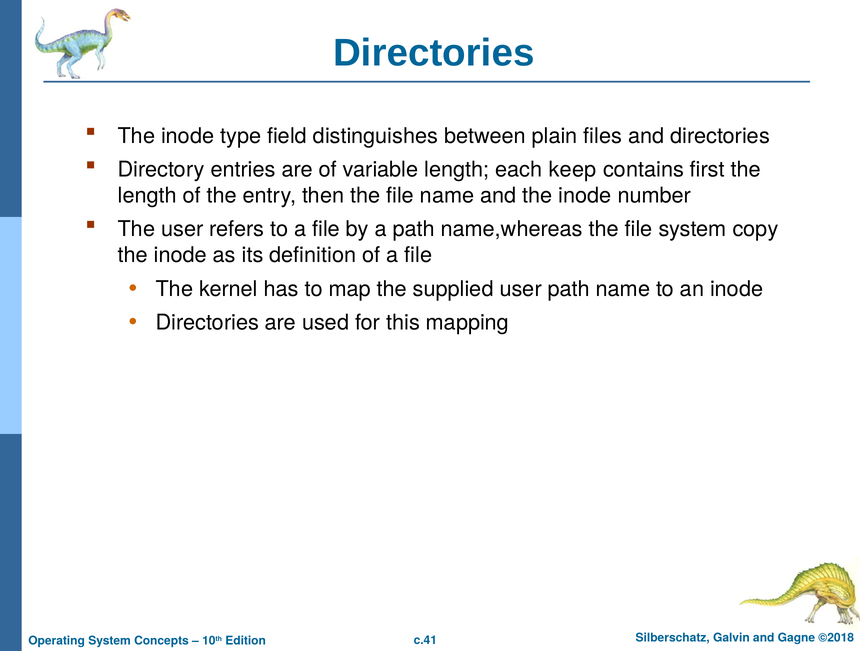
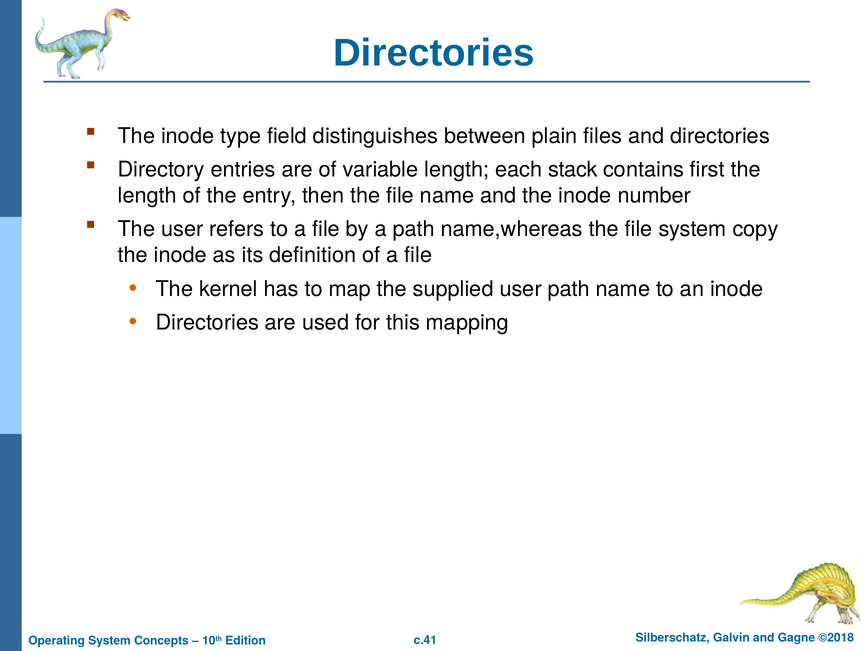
keep: keep -> stack (573, 170)
